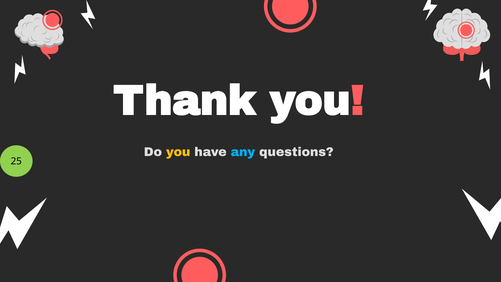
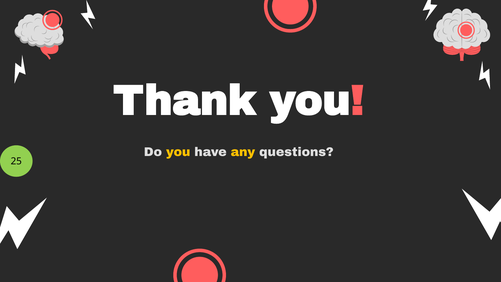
any colour: light blue -> yellow (243, 152)
